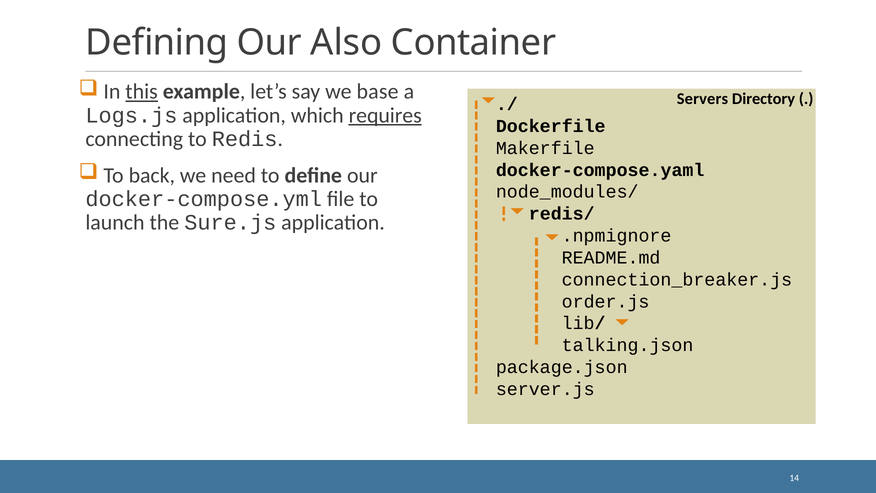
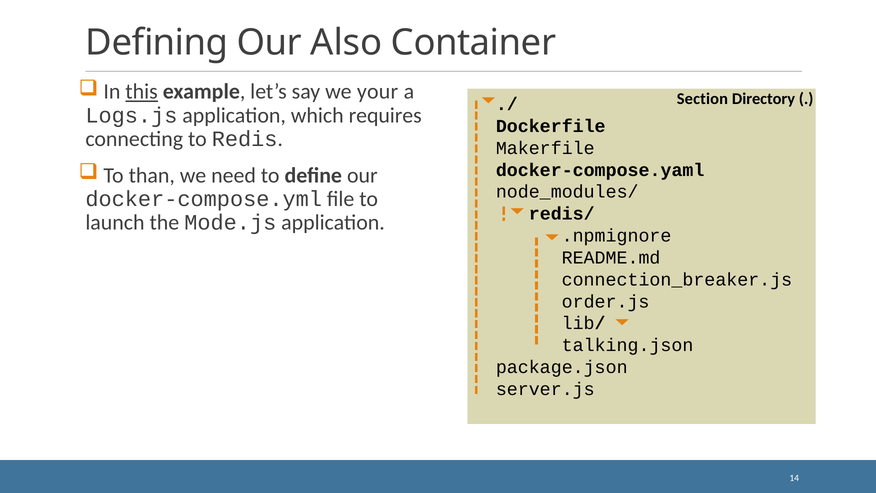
base: base -> your (378, 92)
Servers: Servers -> Section (702, 99)
requires underline: present -> none (385, 115)
back: back -> than (152, 175)
Sure.js: Sure.js -> Mode.js (230, 223)
